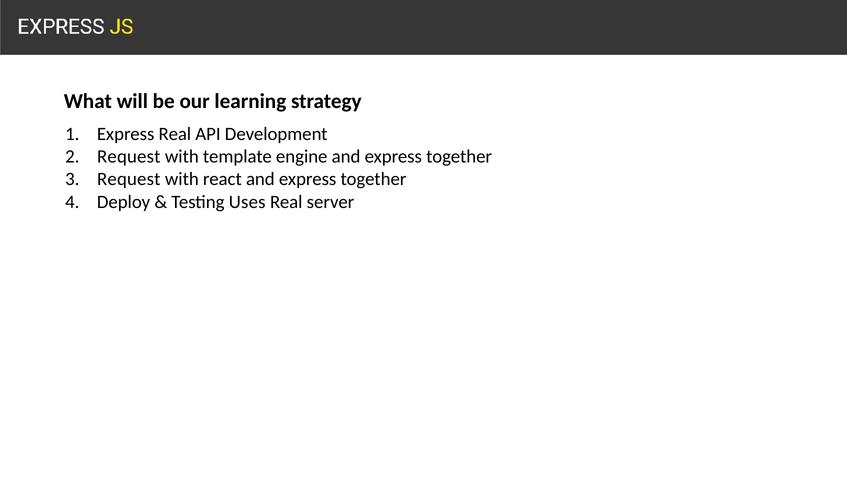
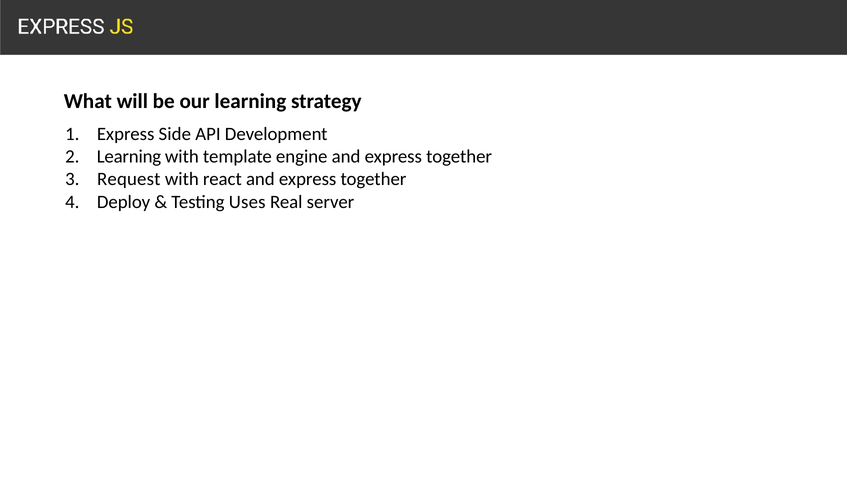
Express Real: Real -> Side (175, 134)
Request: Request -> Learning (129, 156)
